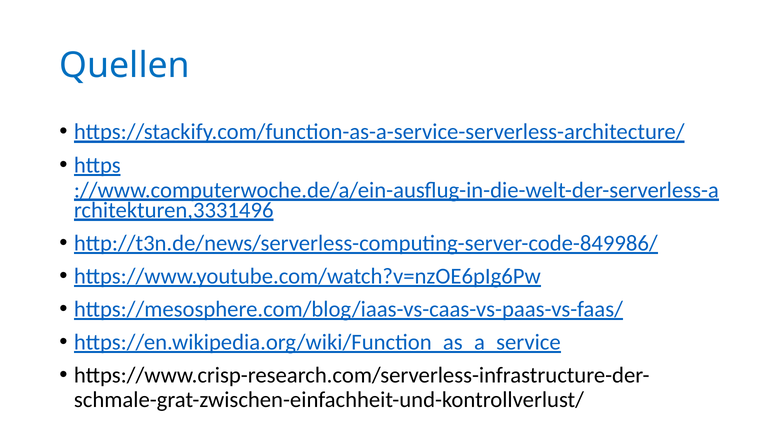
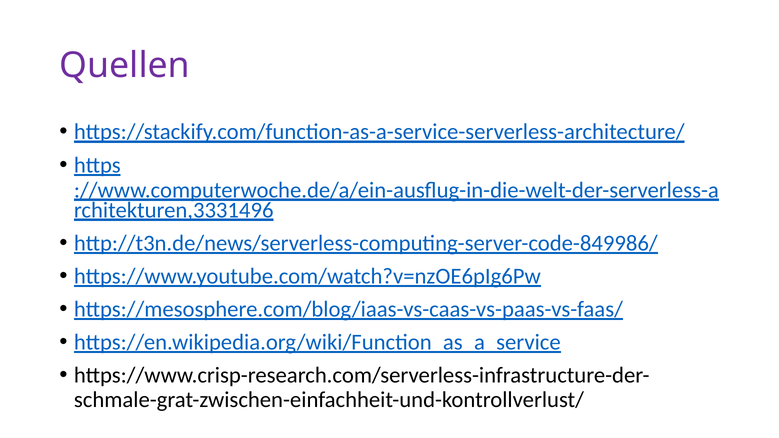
Quellen colour: blue -> purple (125, 65)
